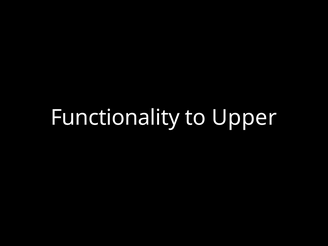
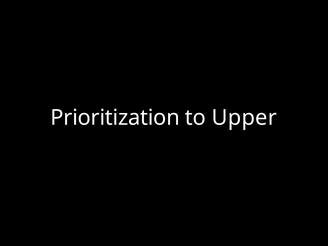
Functionality: Functionality -> Prioritization (115, 118)
